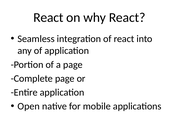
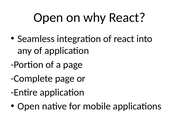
React: React -> Open (48, 18)
